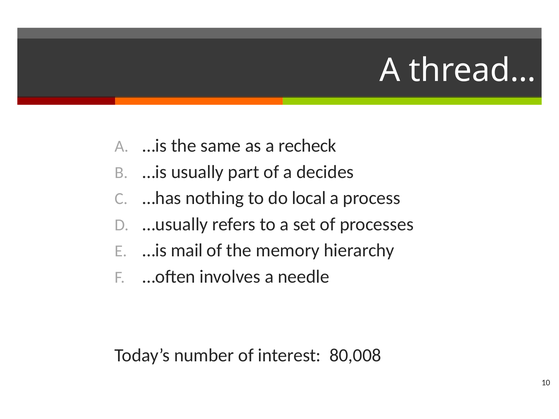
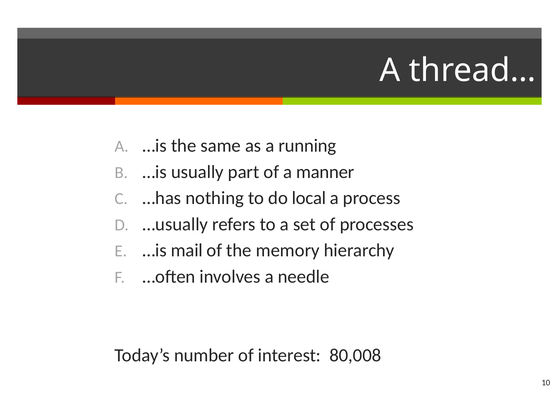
recheck: recheck -> running (307, 146)
decides: decides -> manner (325, 172)
